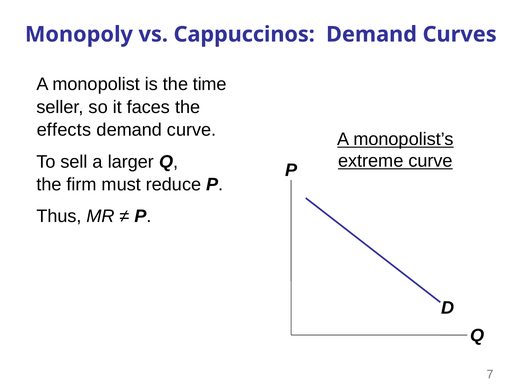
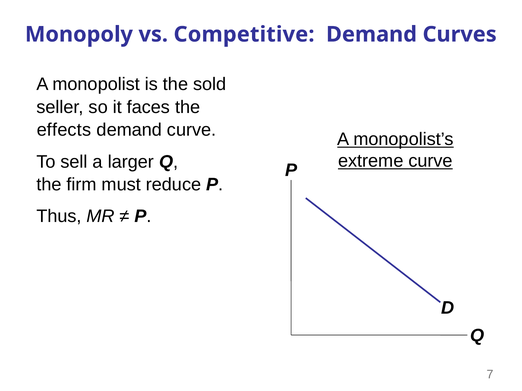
Cappuccinos: Cappuccinos -> Competitive (244, 34)
time: time -> sold (210, 84)
